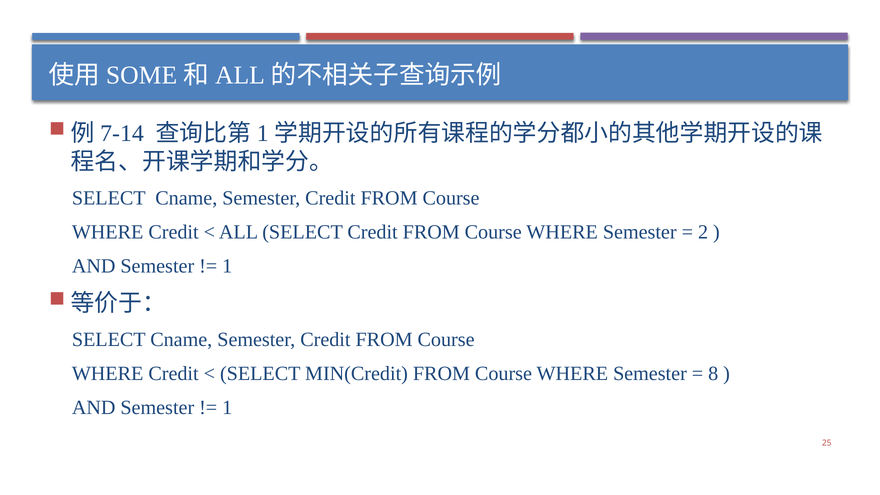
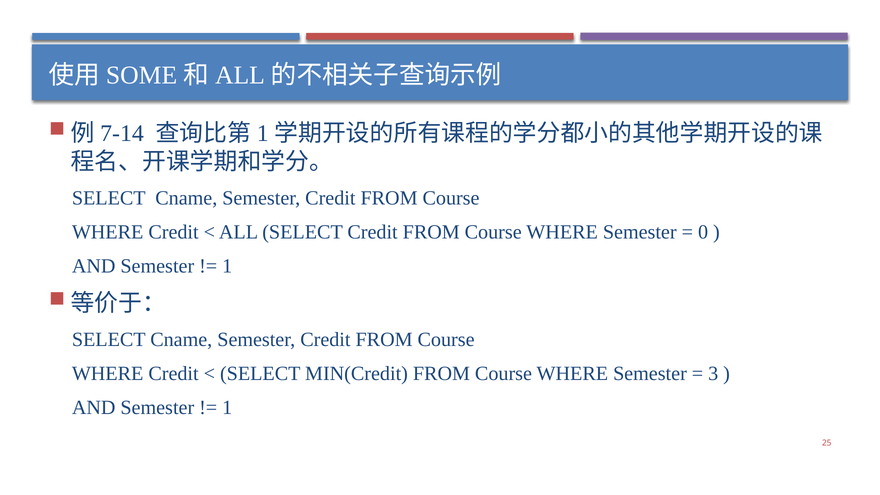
2: 2 -> 0 (703, 232)
8: 8 -> 3 (713, 373)
